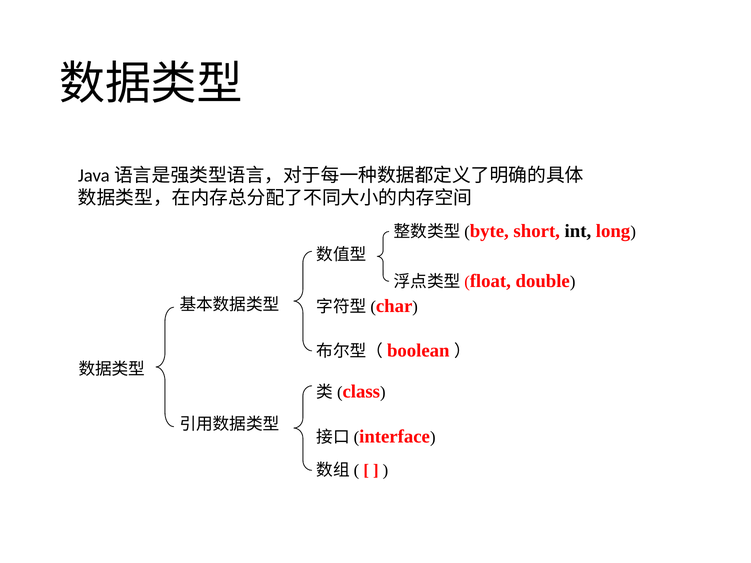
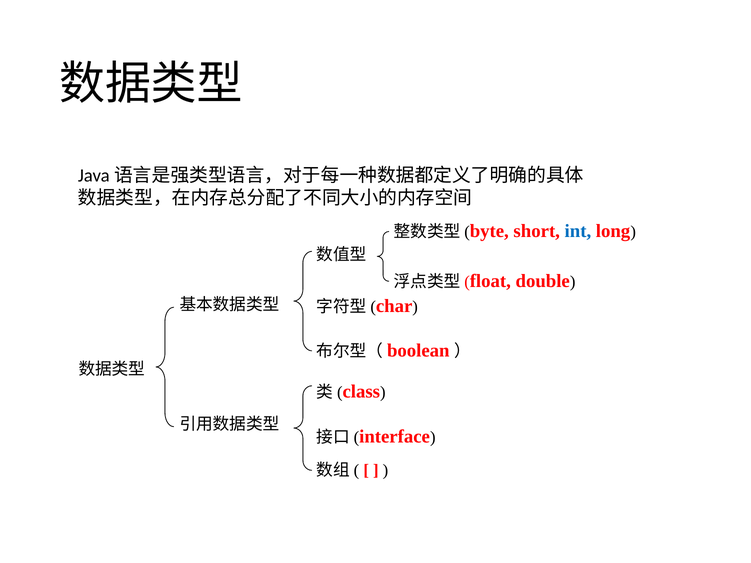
int colour: black -> blue (578, 231)
